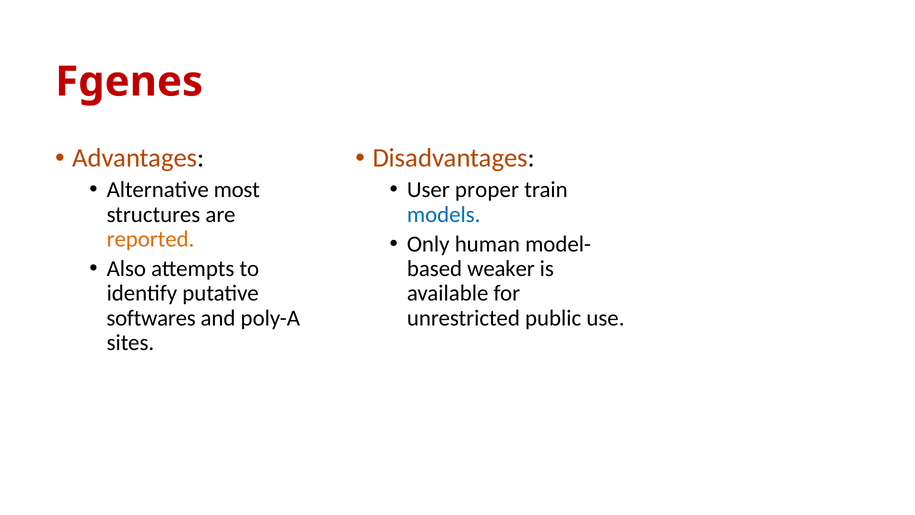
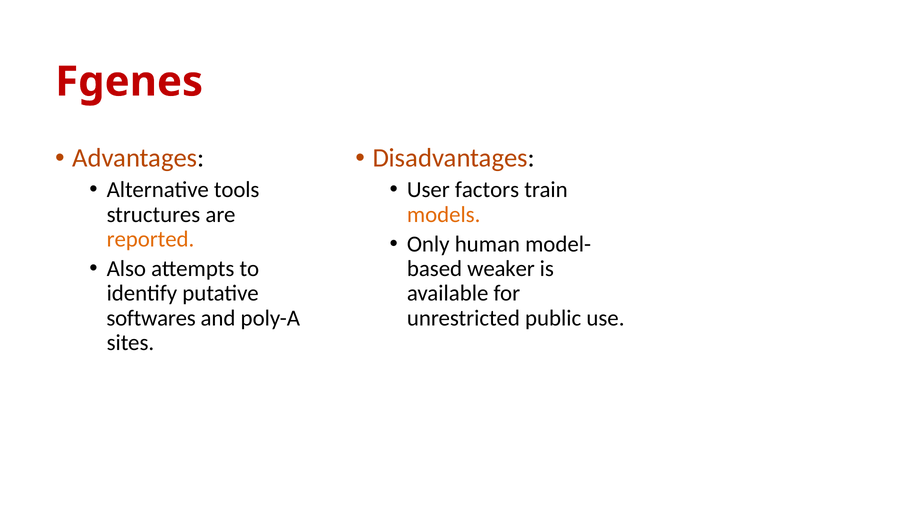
most: most -> tools (237, 190)
proper: proper -> factors (487, 190)
models colour: blue -> orange (444, 214)
